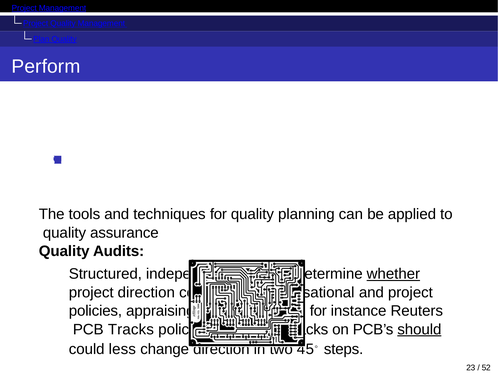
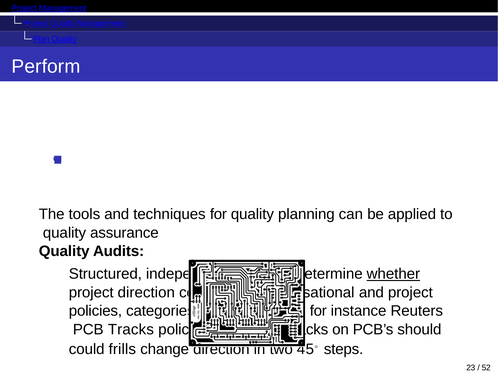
appraising: appraising -> categories (160, 311)
should underline: present -> none (419, 329)
less: less -> frills (122, 349)
